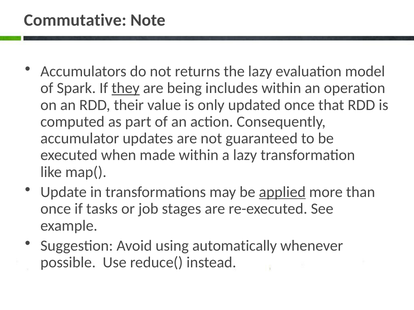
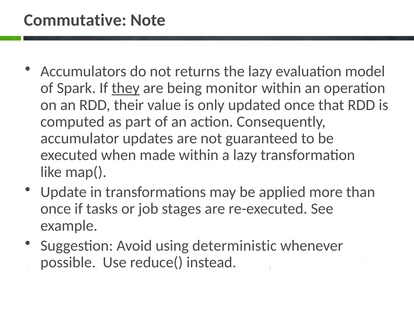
includes: includes -> monitor (232, 88)
applied underline: present -> none (282, 192)
automatically: automatically -> deterministic (235, 246)
